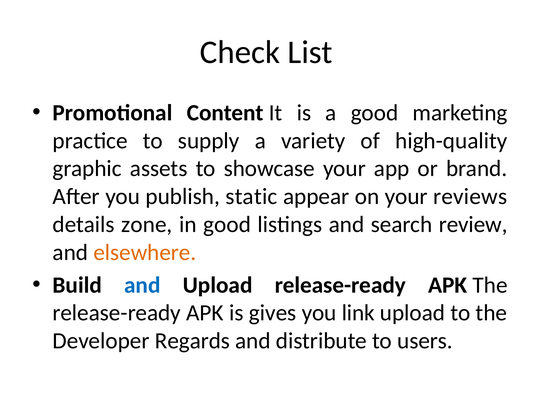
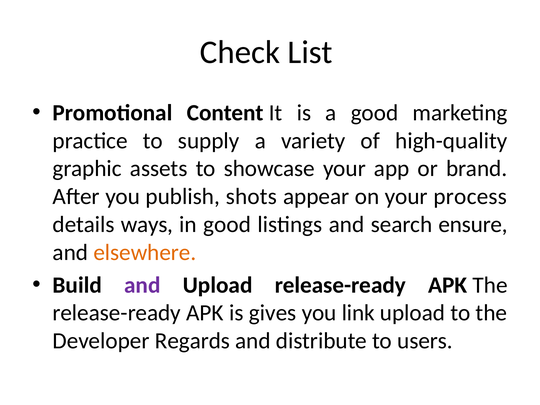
static: static -> shots (251, 197)
reviews: reviews -> process (470, 197)
zone: zone -> ways (147, 224)
review: review -> ensure (473, 224)
and colour: blue -> purple (142, 285)
